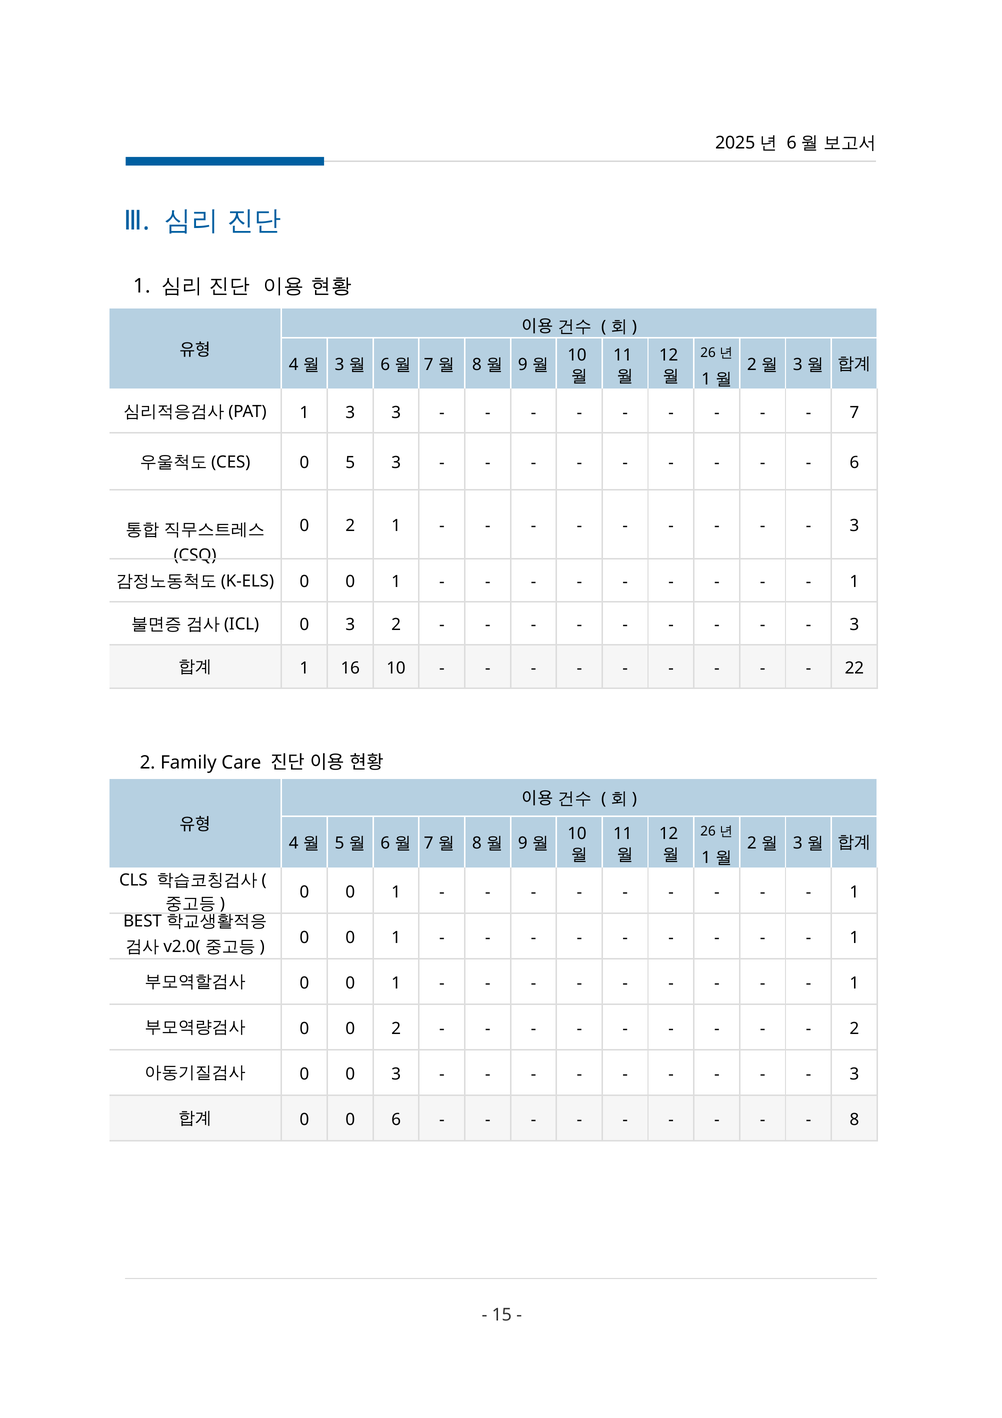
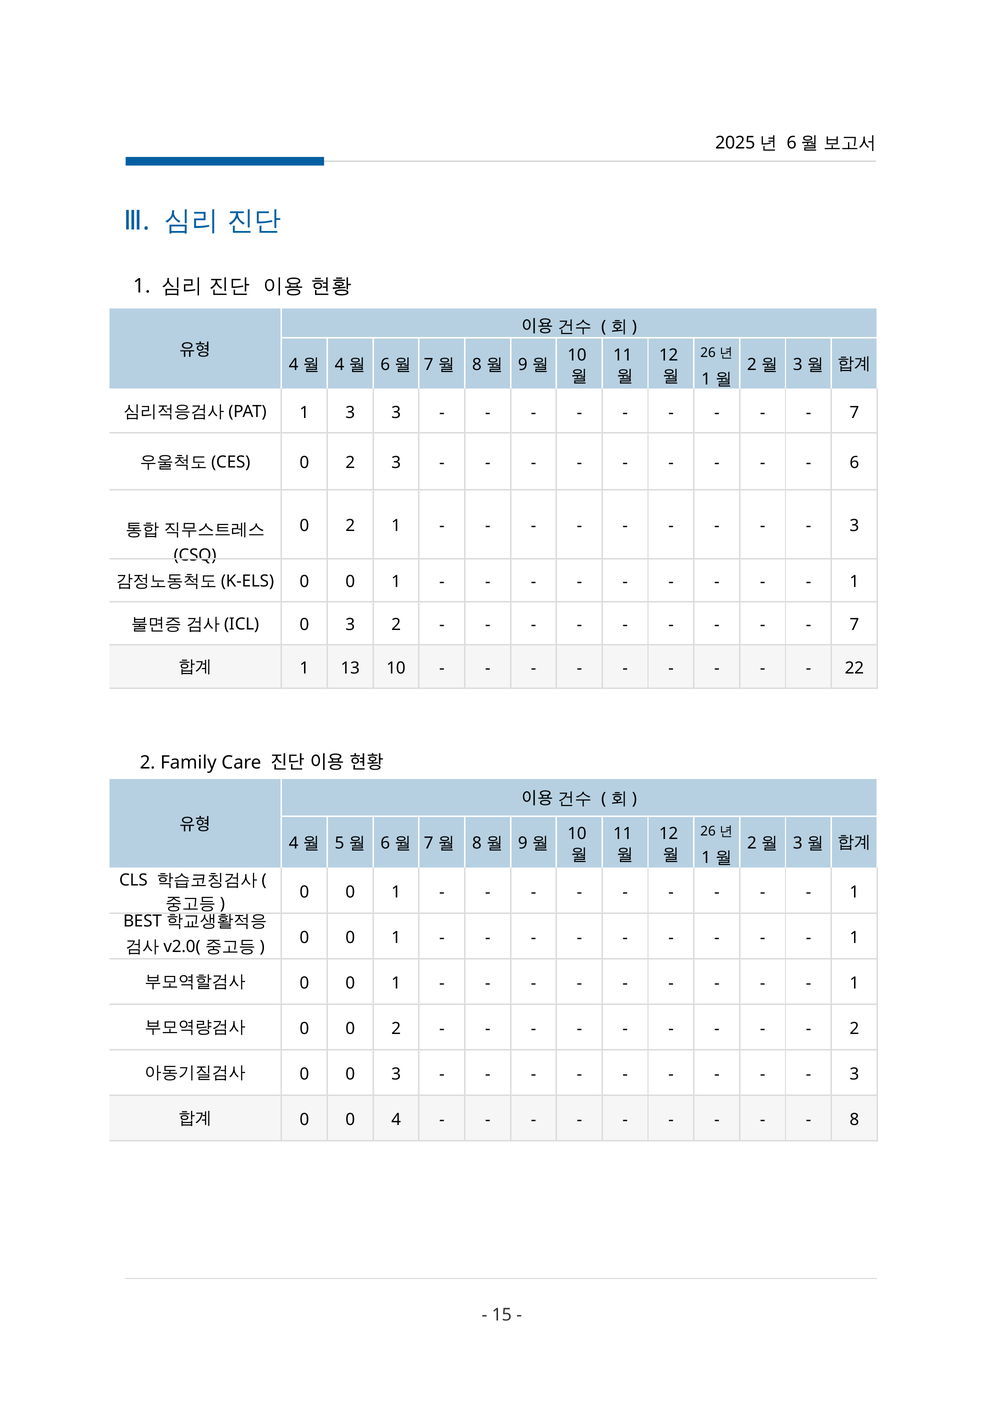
3: 3 -> 4 (339, 365)
5: 5 -> 2 (350, 463)
3: 3 -> 7 (854, 625)
16: 16 -> 13 (350, 668)
0 6: 6 -> 4 (396, 1120)
